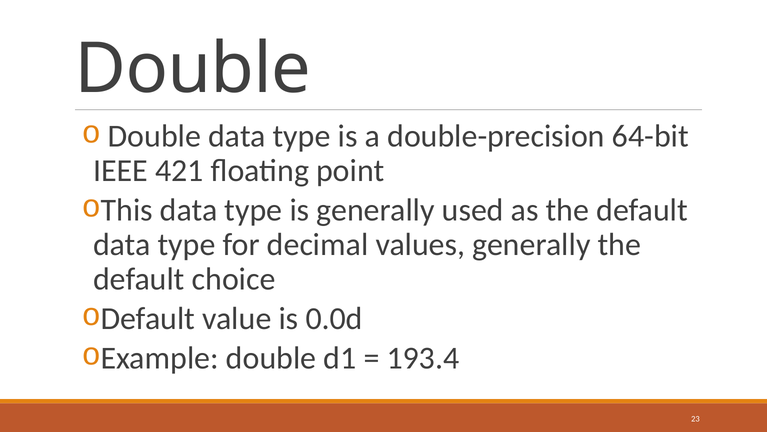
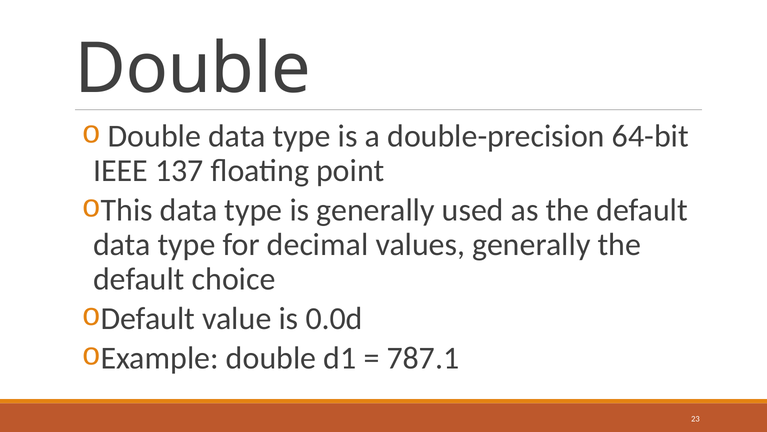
421: 421 -> 137 (179, 171)
193.4: 193.4 -> 787.1 (423, 358)
